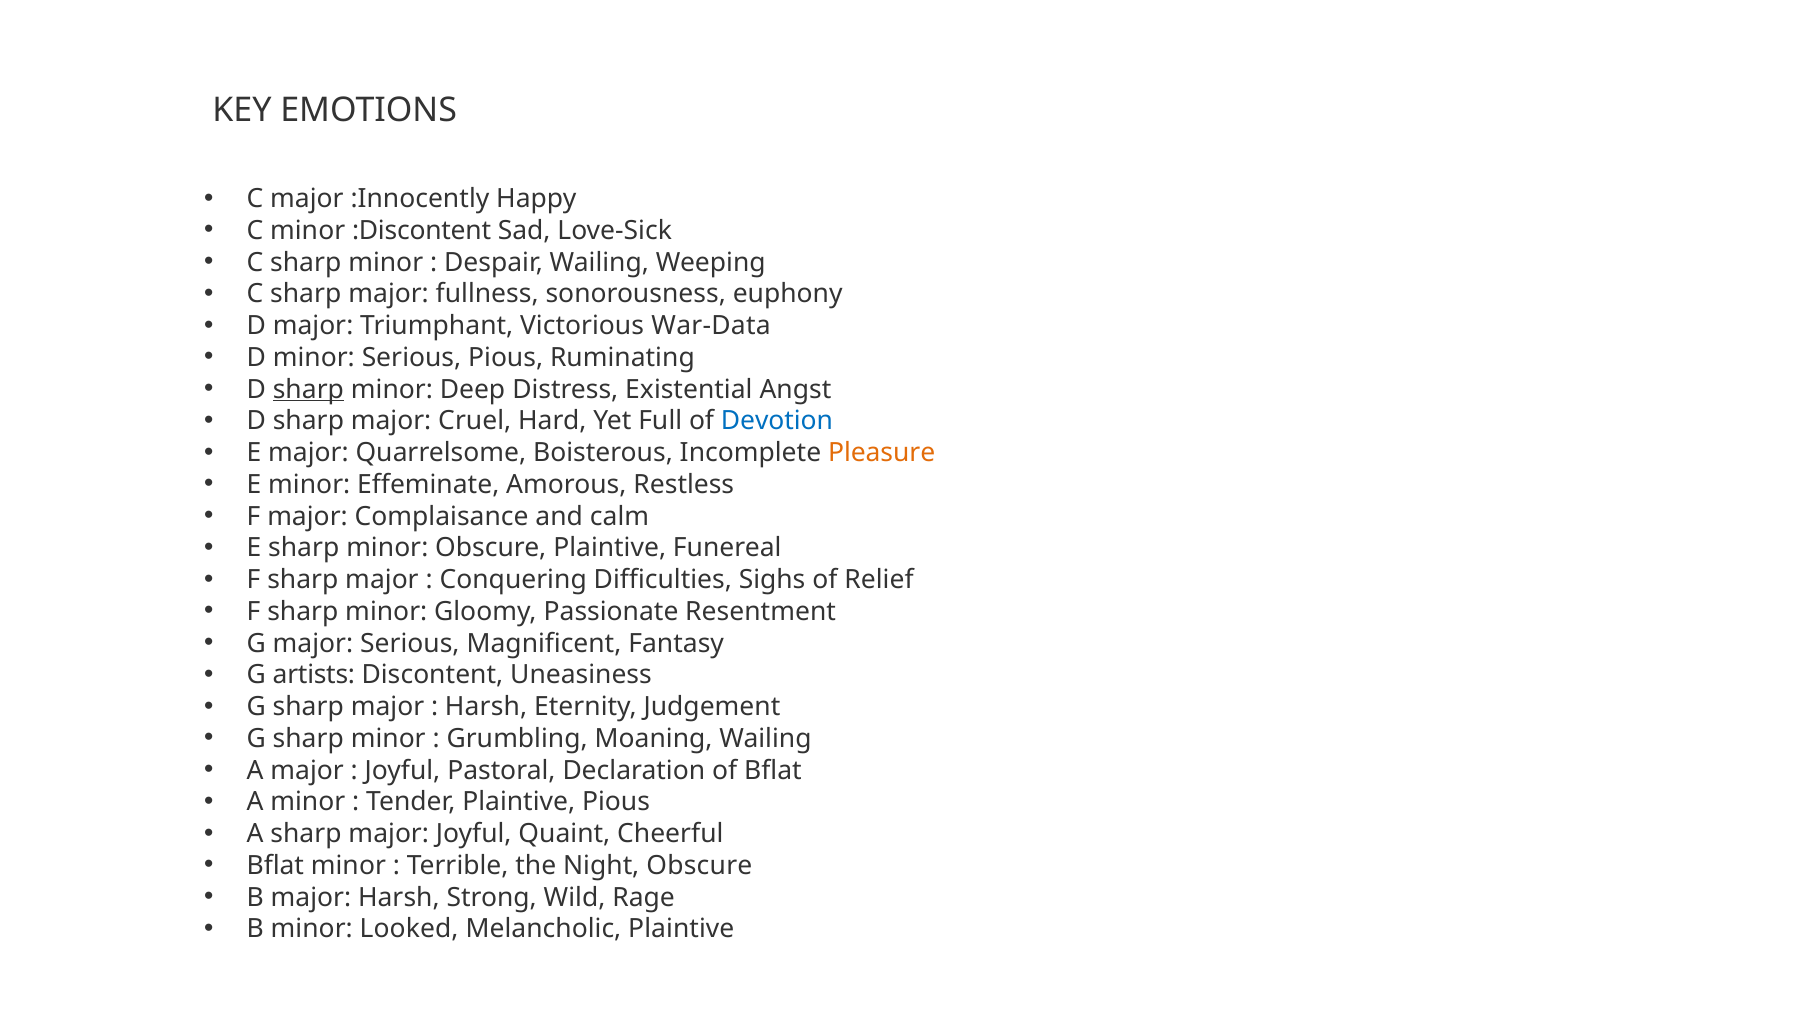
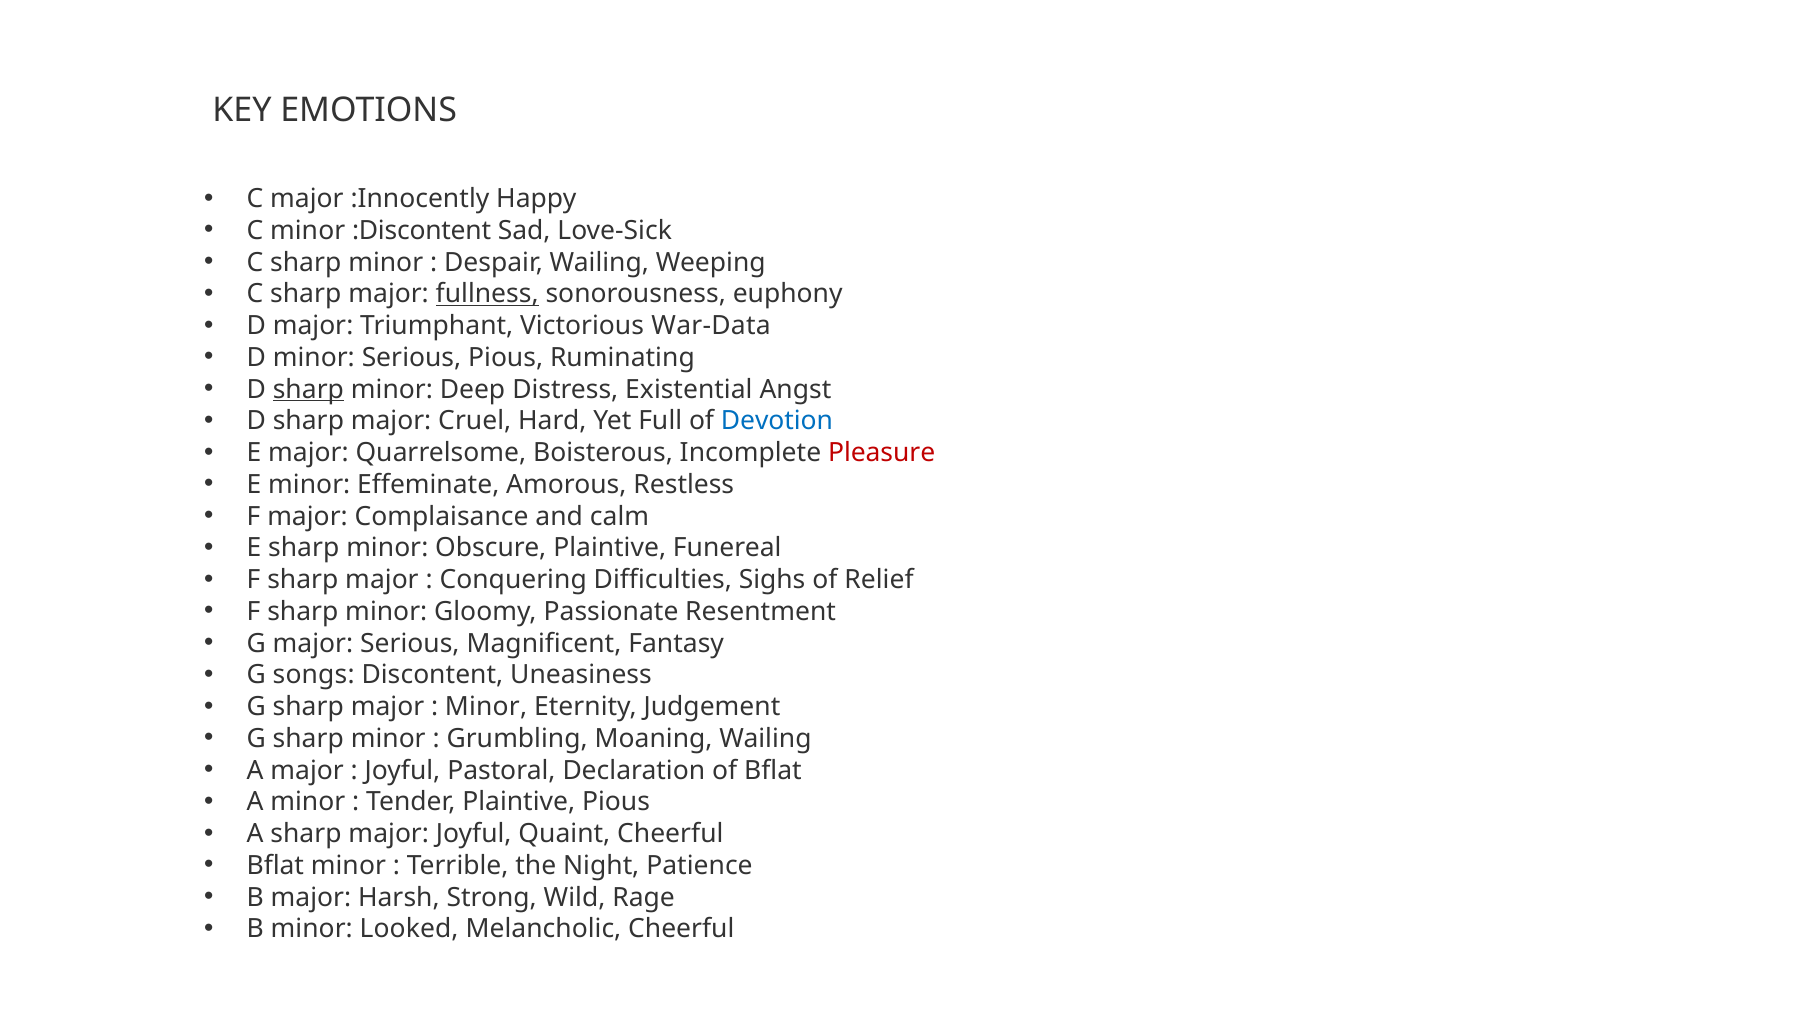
fullness underline: none -> present (487, 294)
Pleasure colour: orange -> red (882, 453)
artists: artists -> songs (314, 675)
Harsh: Harsh -> Minor (486, 707)
Night Obscure: Obscure -> Patience (699, 865)
Melancholic Plaintive: Plaintive -> Cheerful (681, 929)
